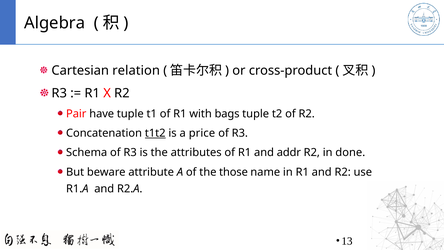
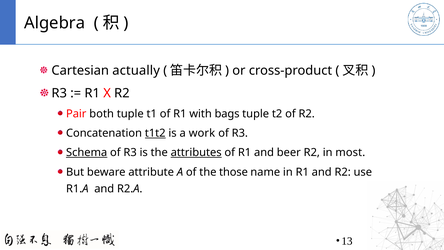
relation: relation -> actually (136, 71)
have: have -> both (102, 114)
price: price -> work (202, 133)
Schema underline: none -> present (87, 152)
attributes underline: none -> present (196, 152)
addr: addr -> beer (289, 152)
done: done -> most (350, 152)
